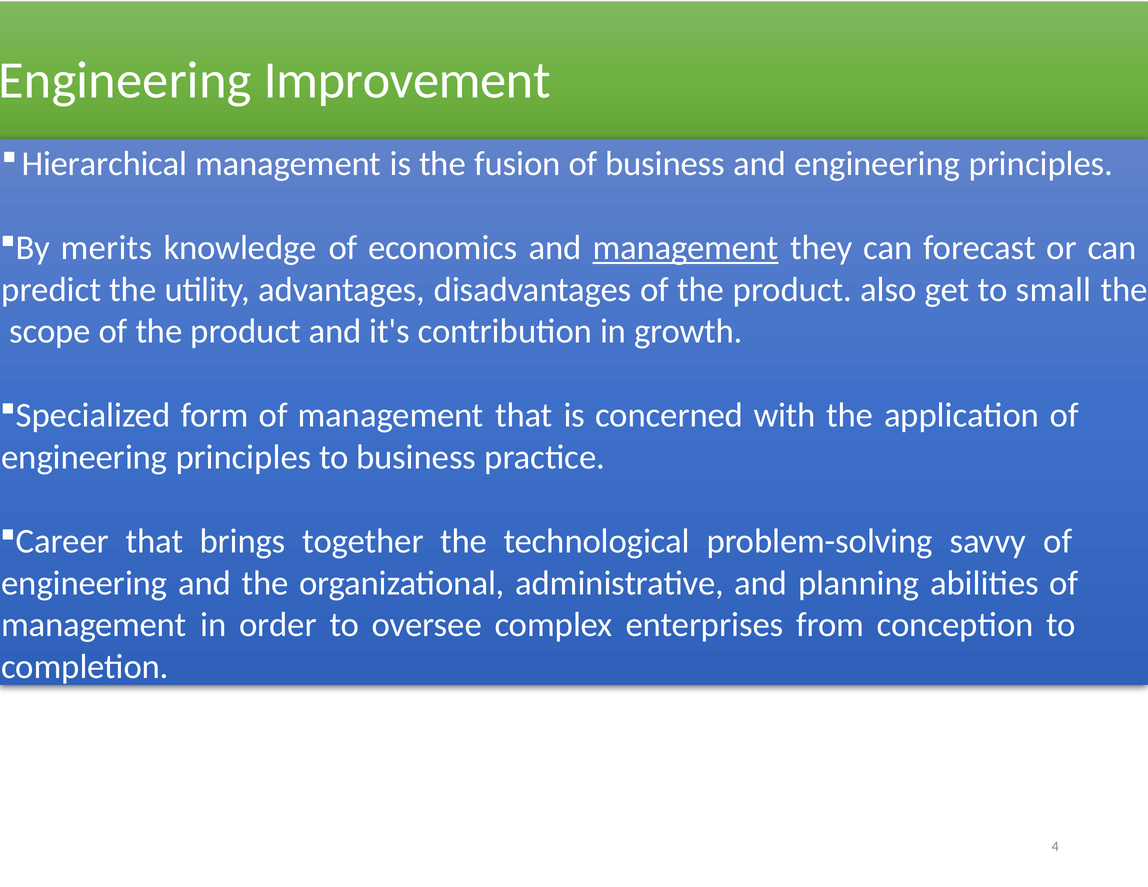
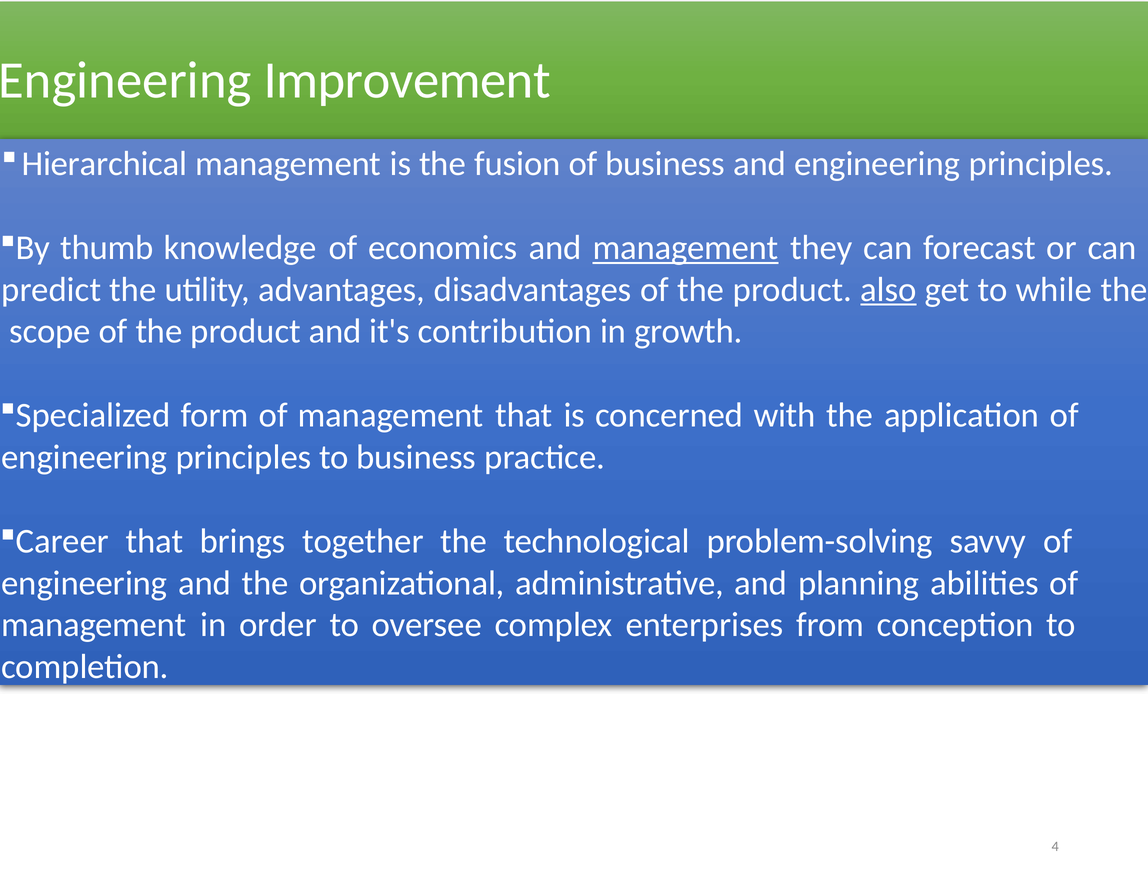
merits: merits -> thumb (107, 248)
also underline: none -> present (888, 290)
small: small -> while (1054, 290)
